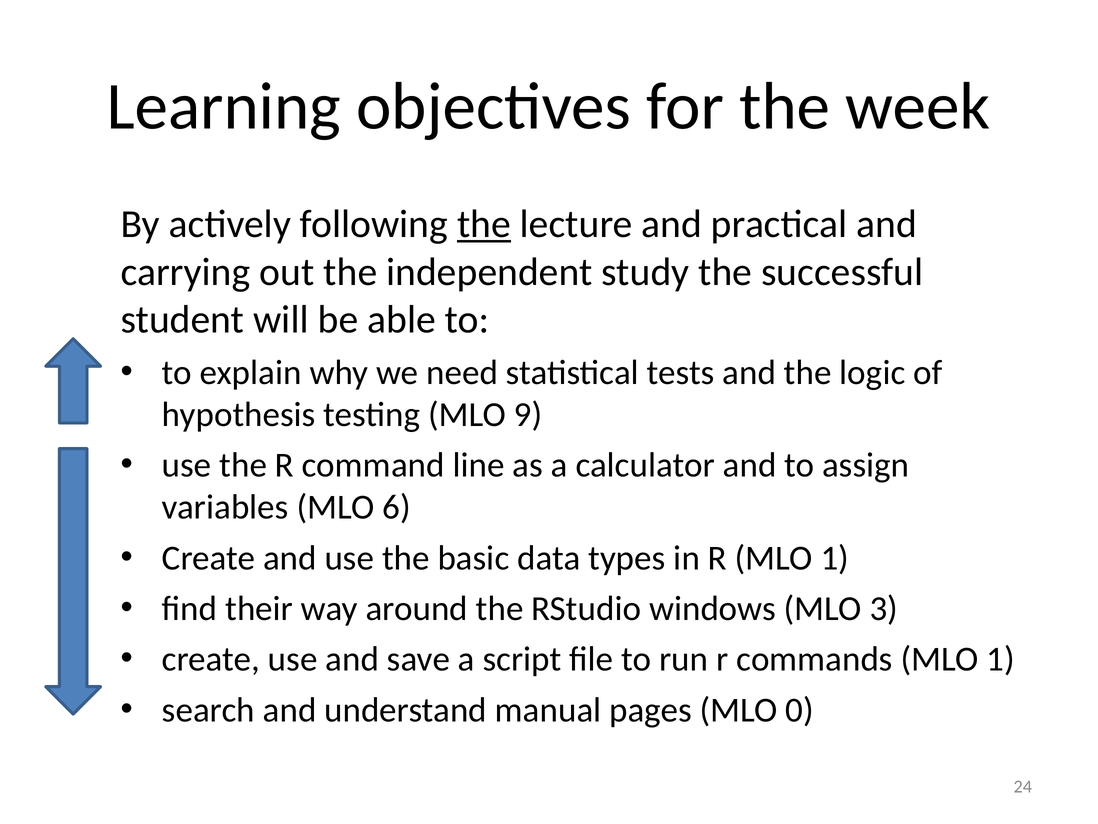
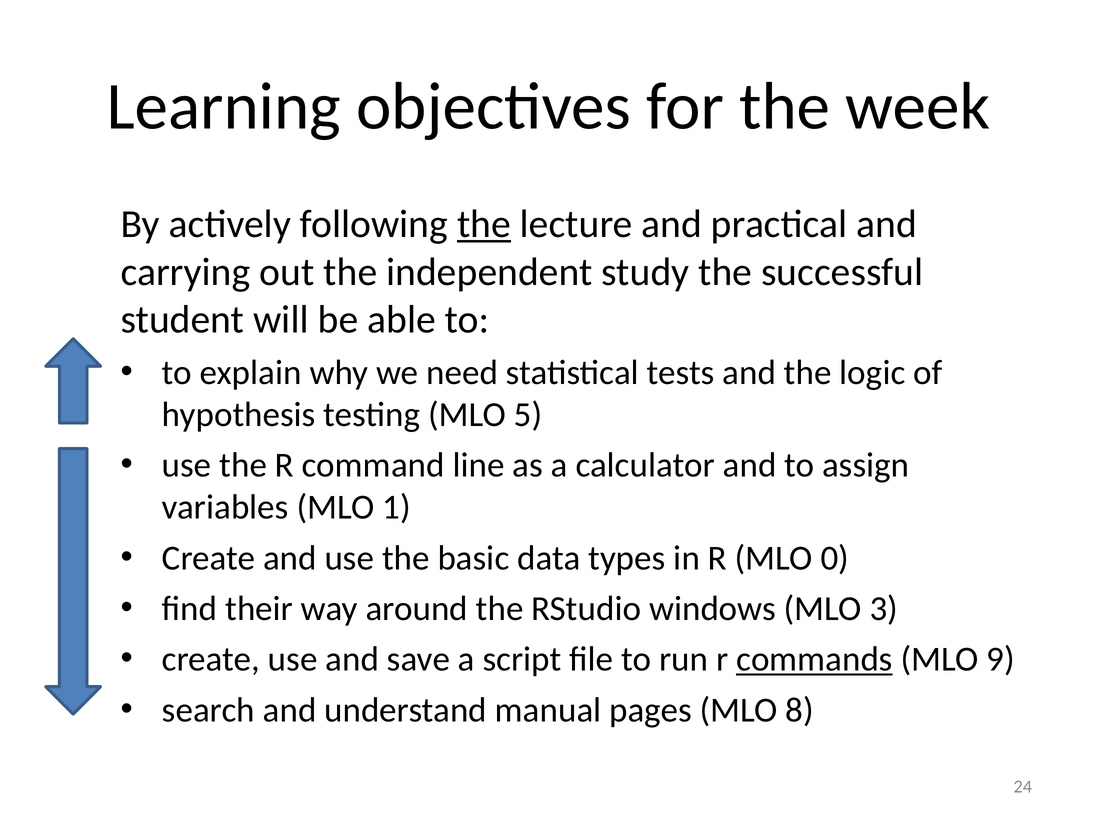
9: 9 -> 5 (528, 414)
6: 6 -> 1 (397, 507)
R MLO 1: 1 -> 0 (835, 558)
commands underline: none -> present (814, 659)
1: 1 -> 9 (1001, 659)
0: 0 -> 8 (800, 710)
